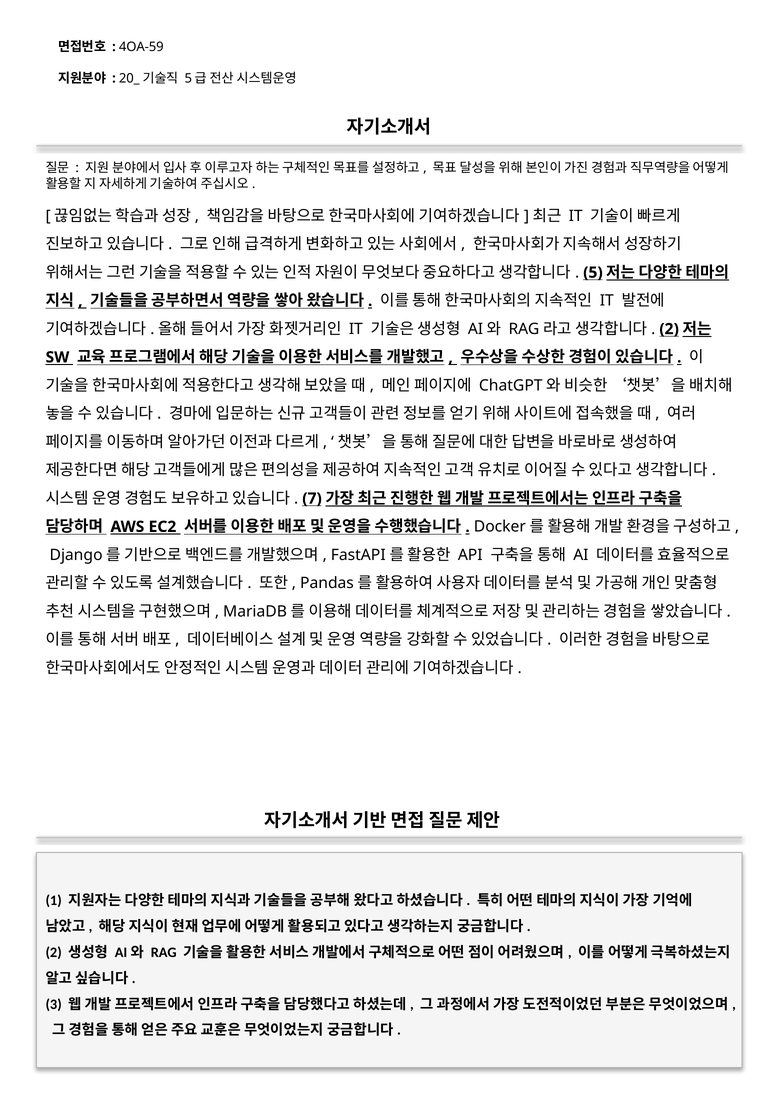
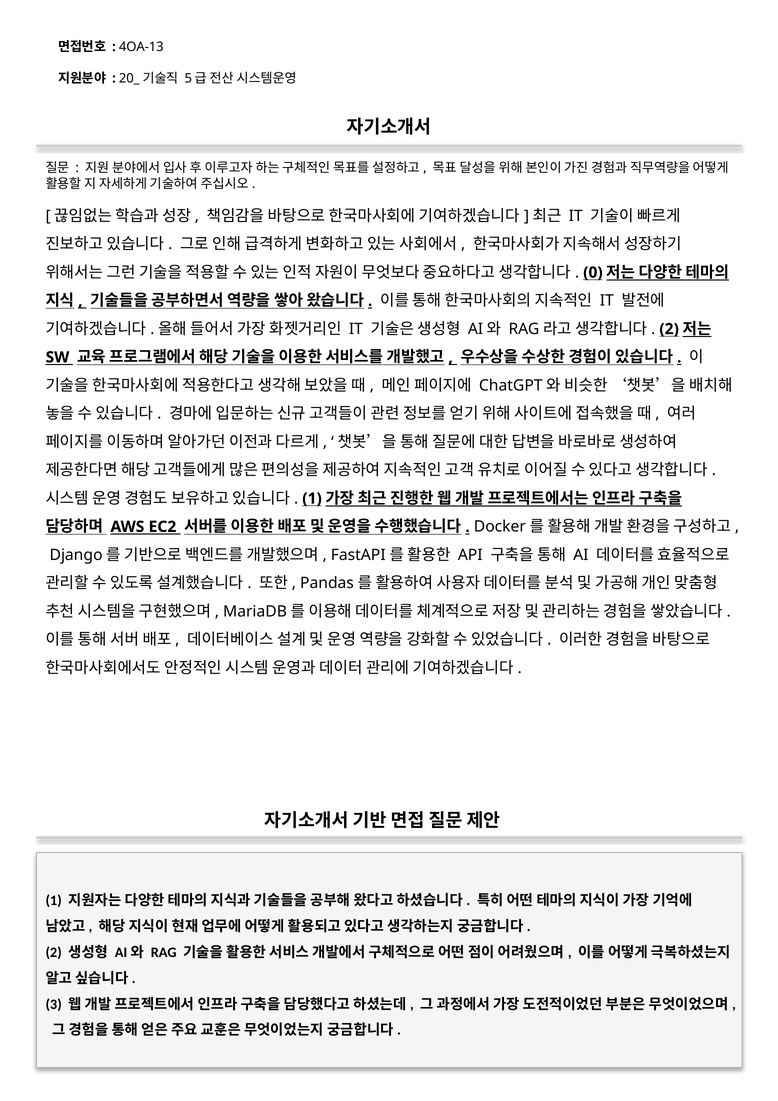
4OA-59: 4OA-59 -> 4OA-13 (141, 47)
5: 5 -> 0 (593, 272)
7: 7 -> 1 (312, 498)
